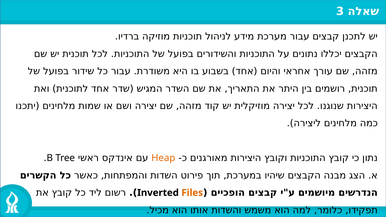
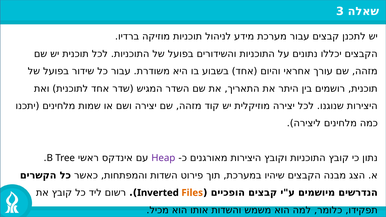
Heap colour: orange -> purple (163, 158)
